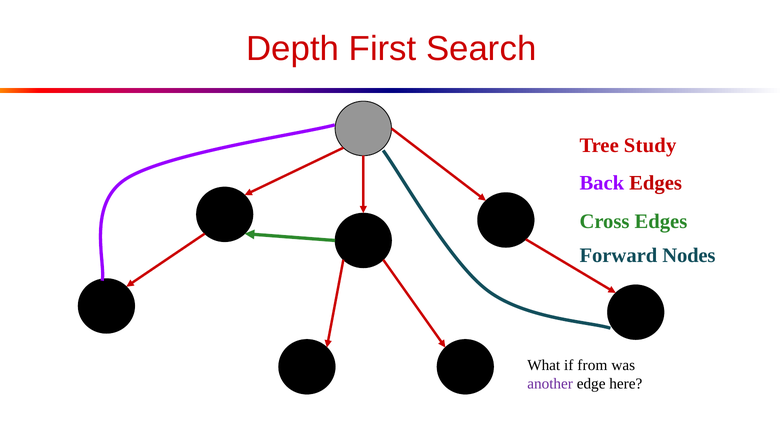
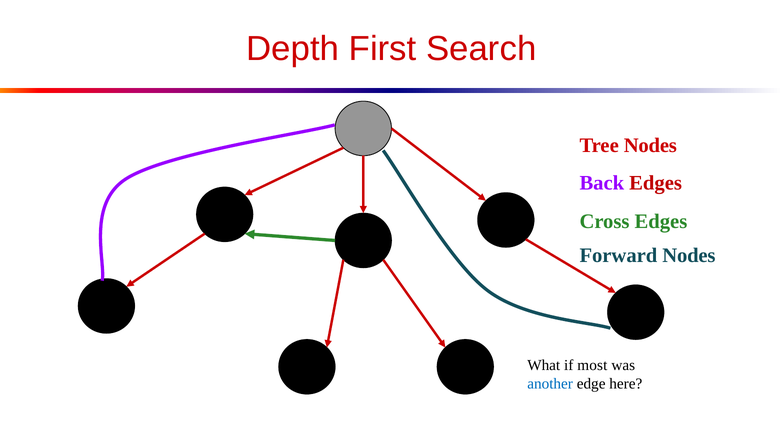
Study: Study -> Nodes (650, 146)
from: from -> most (592, 366)
another colour: purple -> blue (550, 384)
